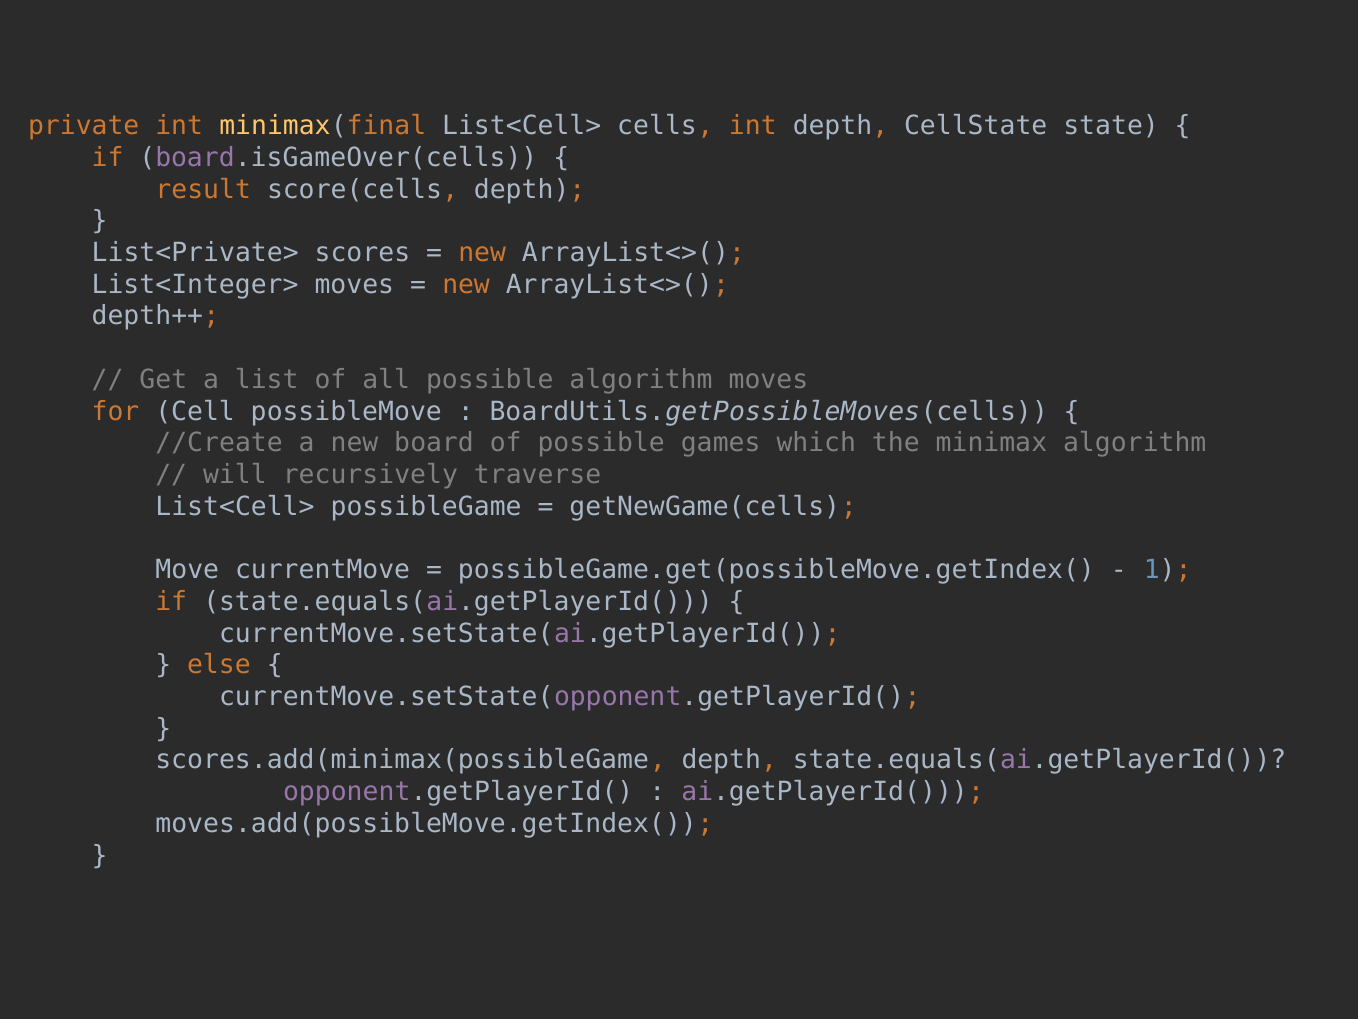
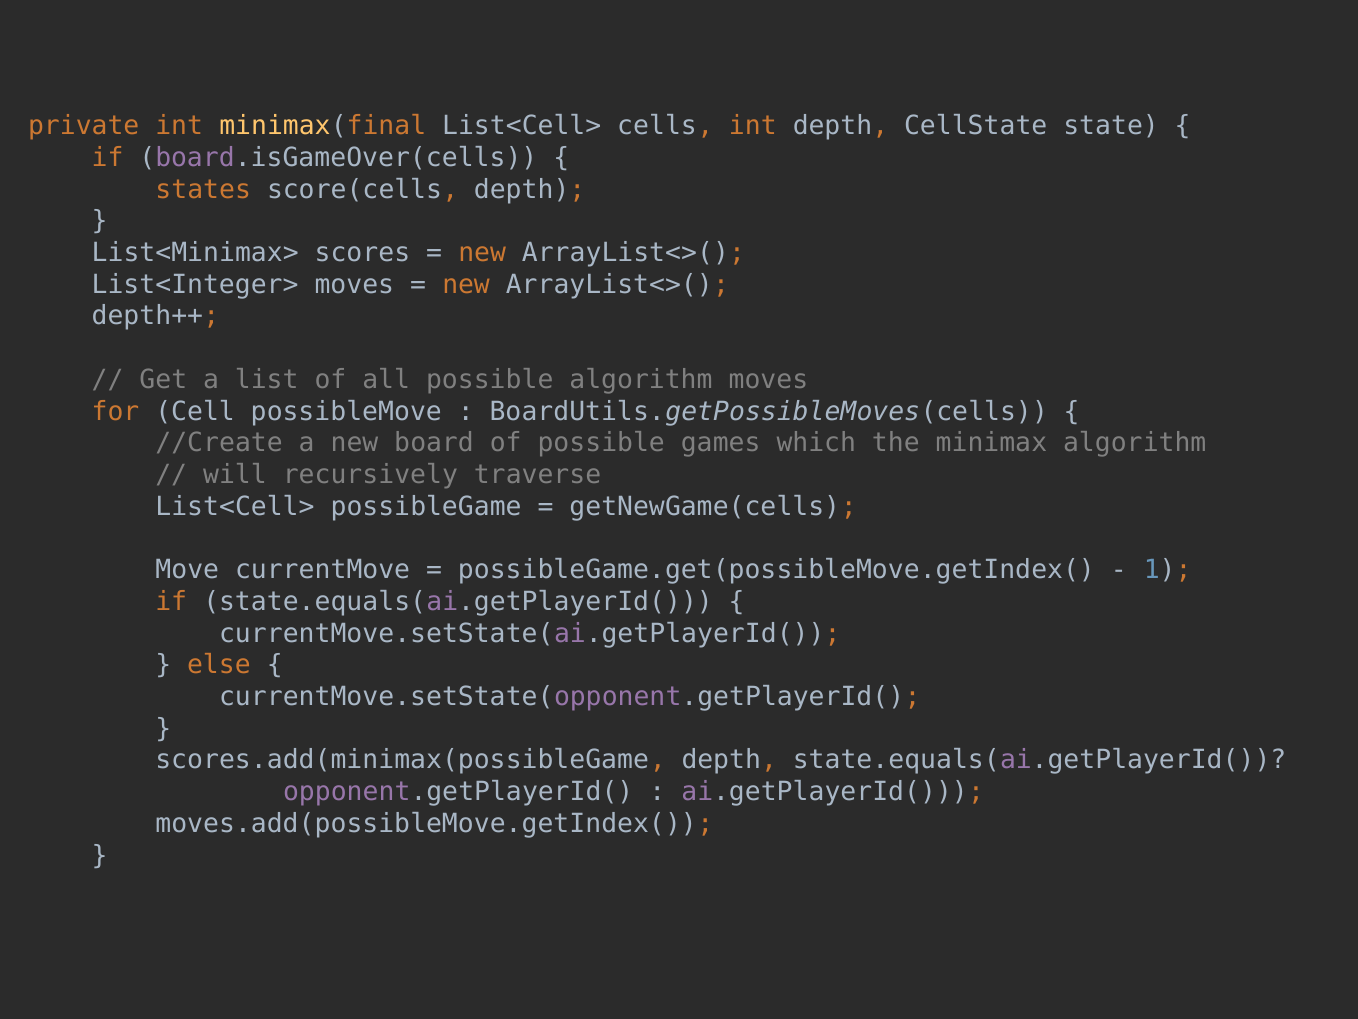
result: result -> states (203, 189)
List<Private>: List<Private> -> List<Minimax> (195, 253)
